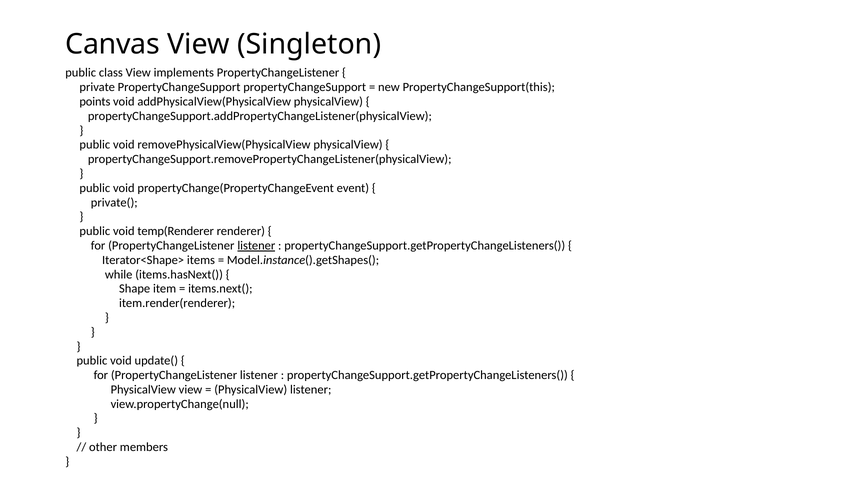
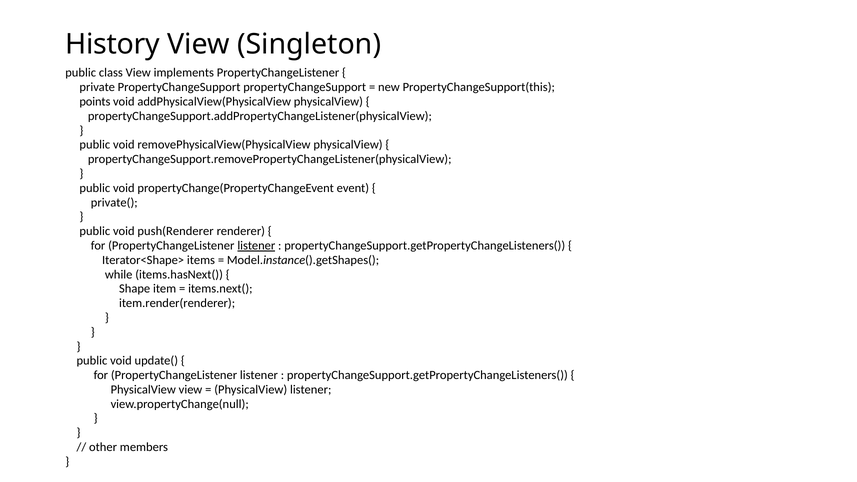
Canvas: Canvas -> History (113, 44)
temp(Renderer: temp(Renderer -> push(Renderer (176, 231)
